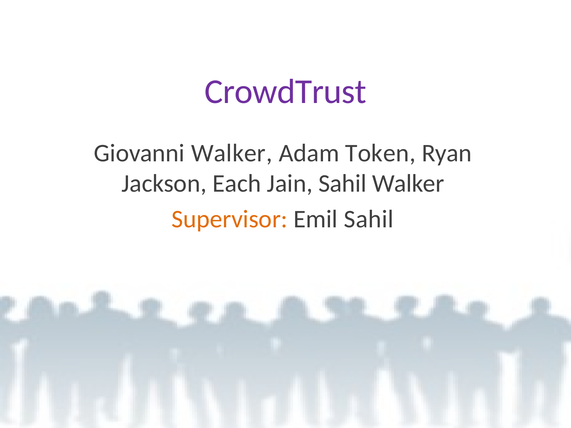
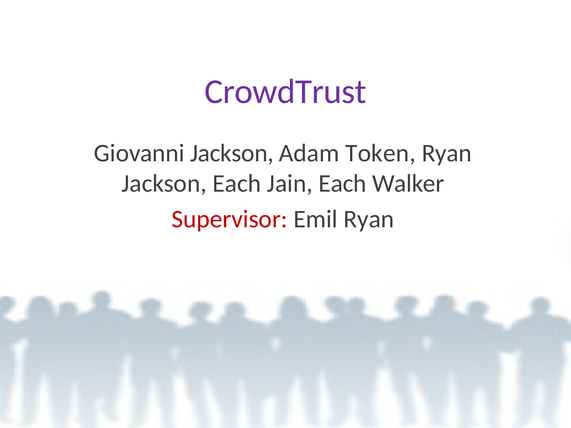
Giovanni Walker: Walker -> Jackson (232, 153)
Jain Sahil: Sahil -> Each (343, 184)
Supervisor colour: orange -> red (230, 219)
Emil Sahil: Sahil -> Ryan (369, 219)
